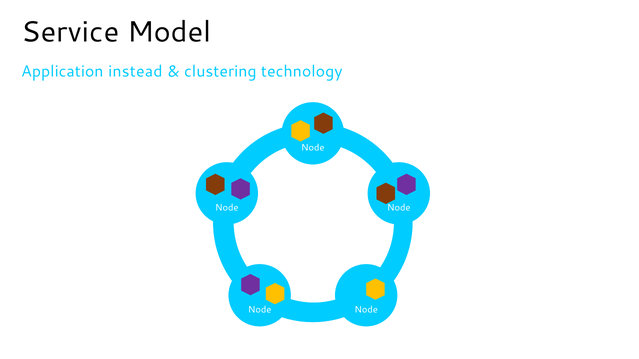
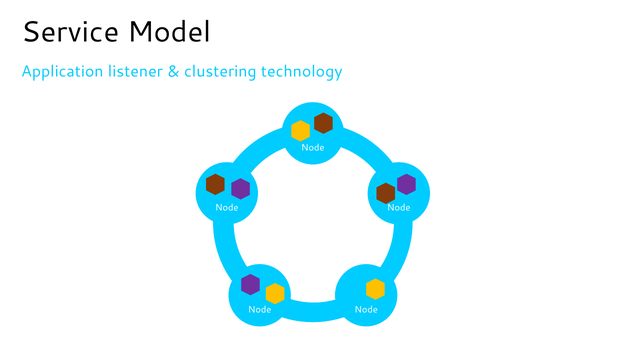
instead: instead -> listener (135, 72)
